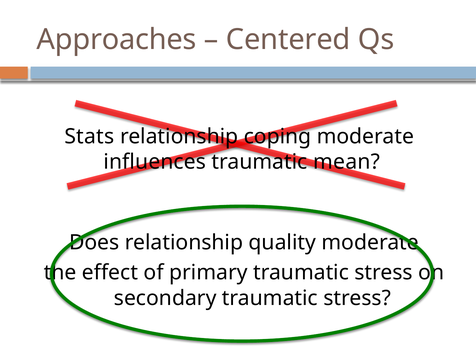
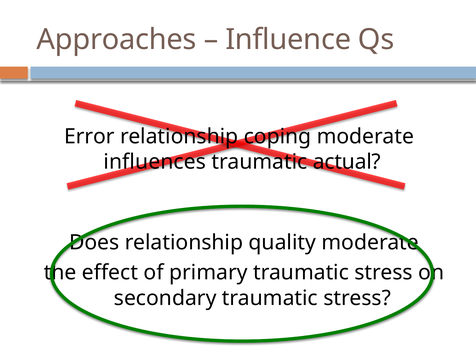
Centered: Centered -> Influence (288, 40)
Stats: Stats -> Error (89, 136)
mean: mean -> actual (347, 162)
